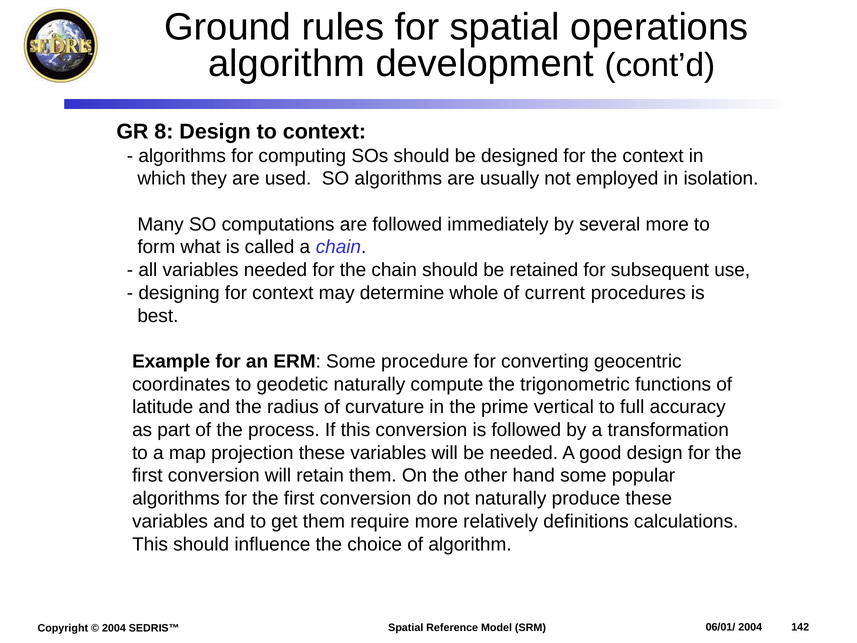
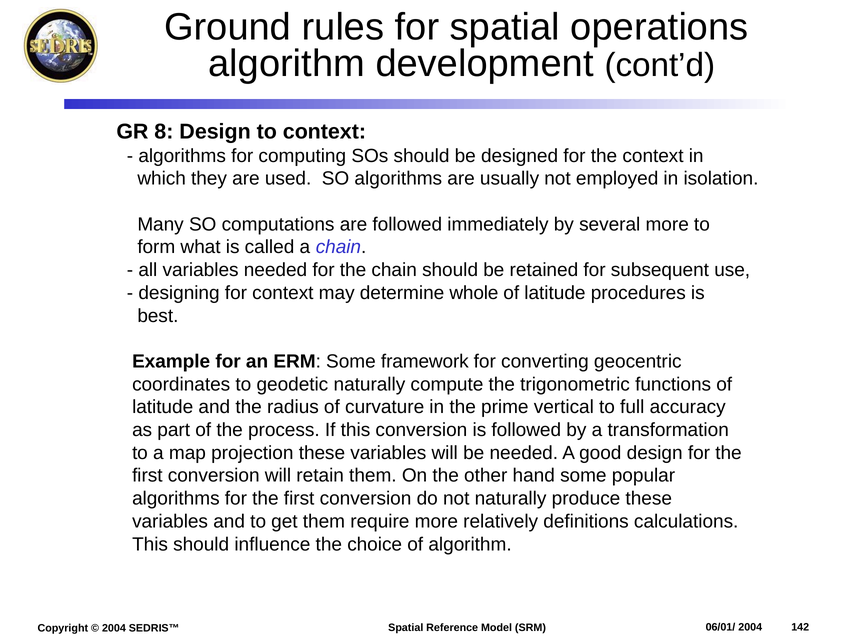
current: current -> latitude (555, 293)
procedure: procedure -> framework (425, 361)
